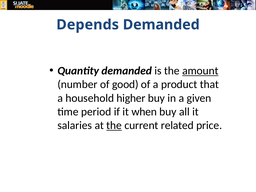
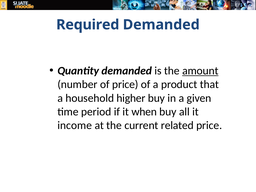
Depends: Depends -> Required (88, 25)
of good: good -> price (125, 84)
salaries: salaries -> income (75, 125)
the underline: present -> none (114, 125)
